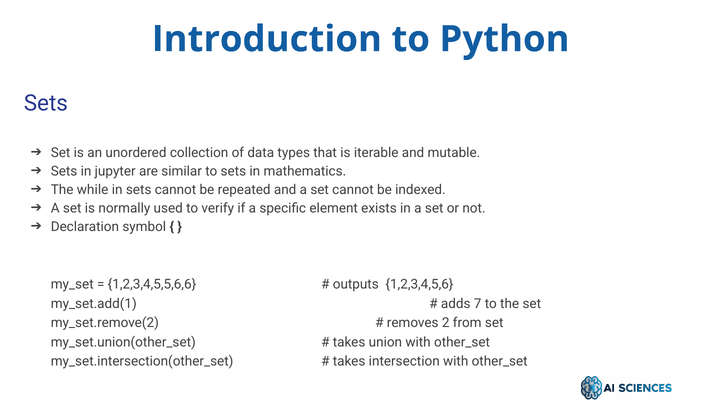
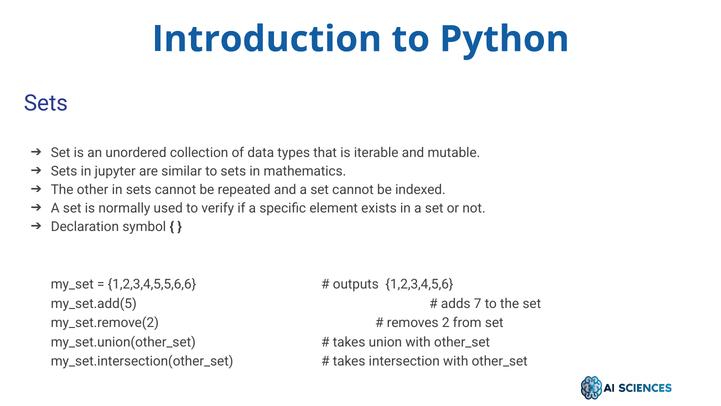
while: while -> other (93, 190)
my_set.add(1: my_set.add(1 -> my_set.add(5 (94, 303)
